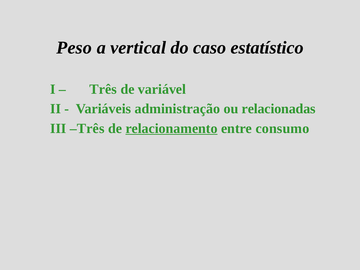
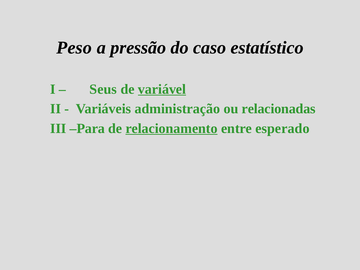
vertical: vertical -> pressão (138, 48)
Três: Três -> Seus (103, 89)
variável underline: none -> present (162, 89)
III Três: Três -> Para (87, 128)
consumo: consumo -> esperado (282, 128)
